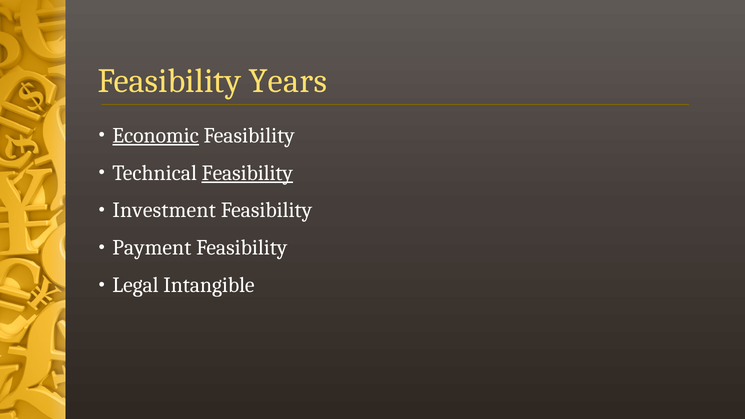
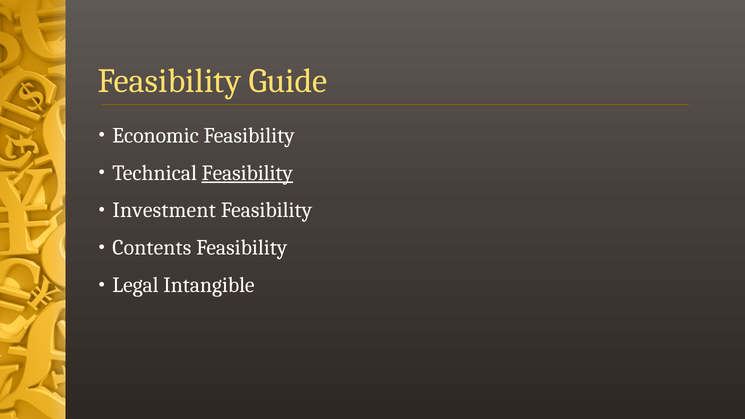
Years: Years -> Guide (288, 81)
Economic underline: present -> none (156, 135)
Payment: Payment -> Contents (152, 248)
